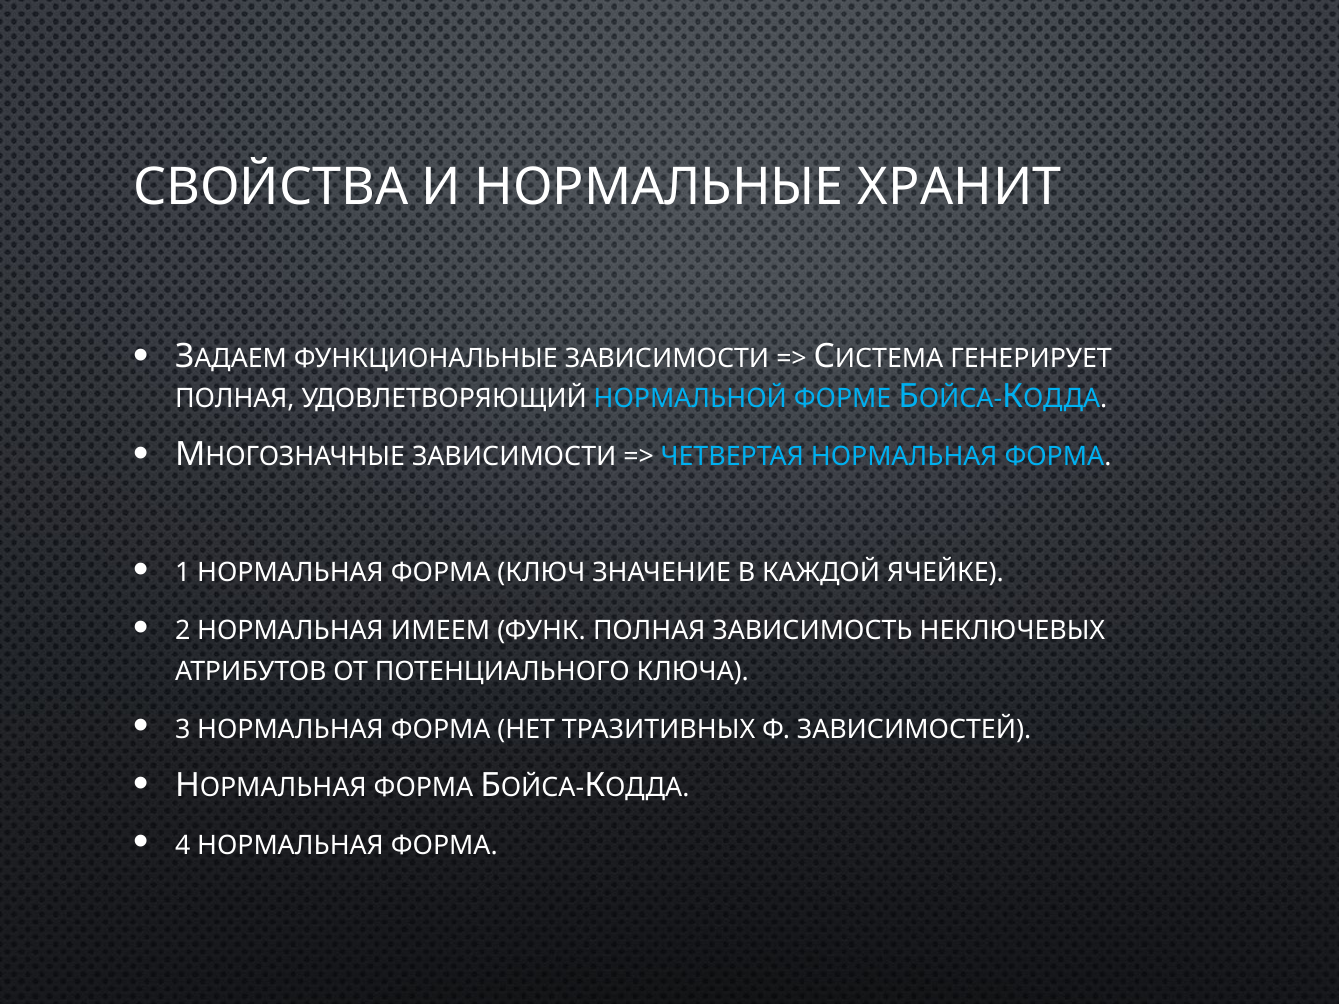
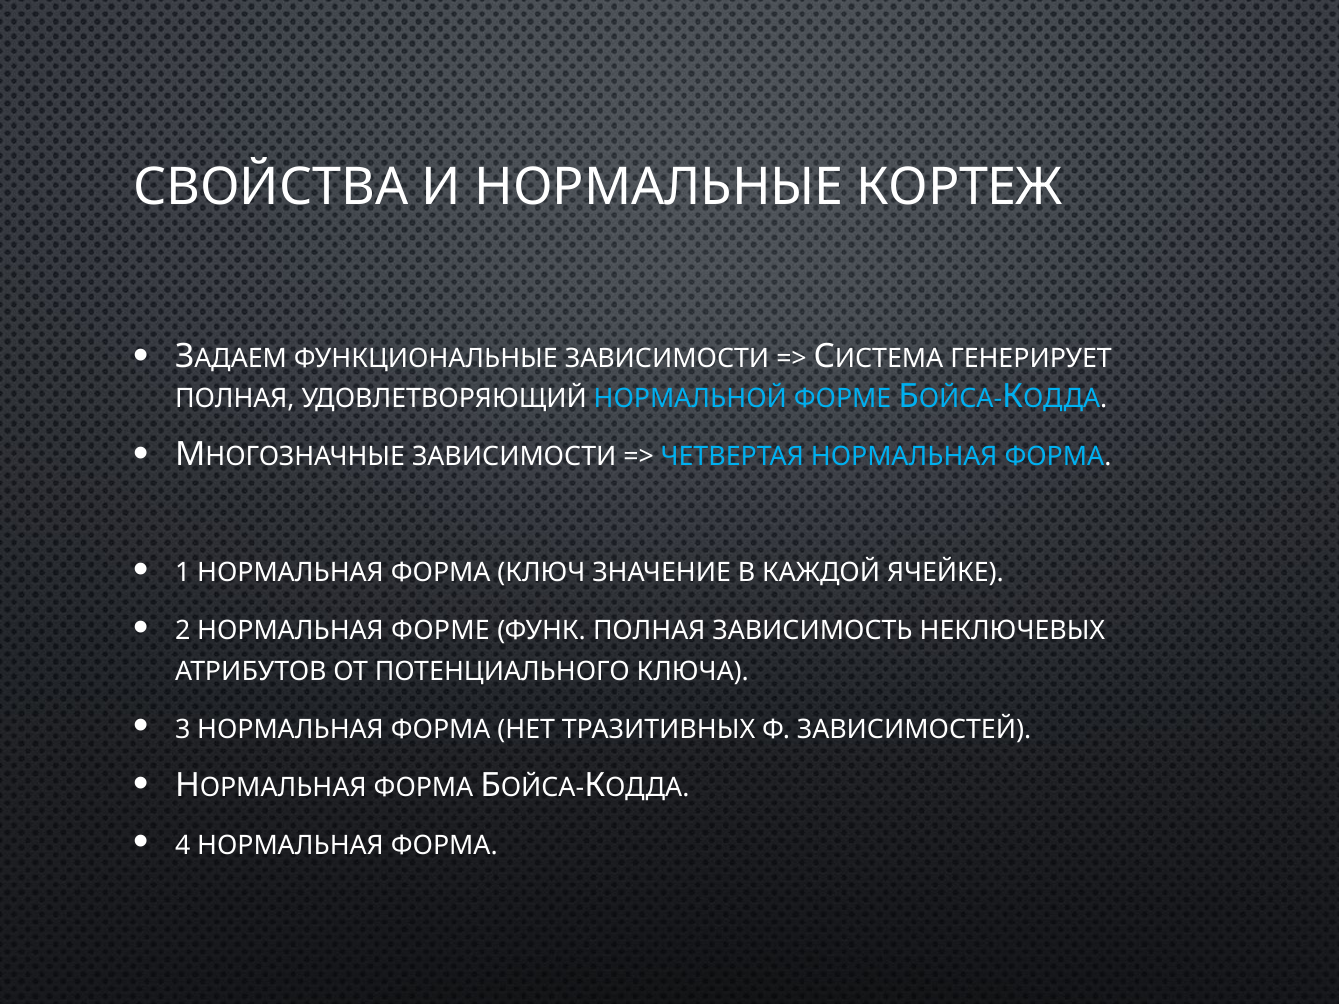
ХРАНИТ: ХРАНИТ -> КОРТЕЖ (960, 187)
НОРМАЛЬНАЯ ИМЕЕМ: ИМЕЕМ -> ФОРМЕ (441, 631)
